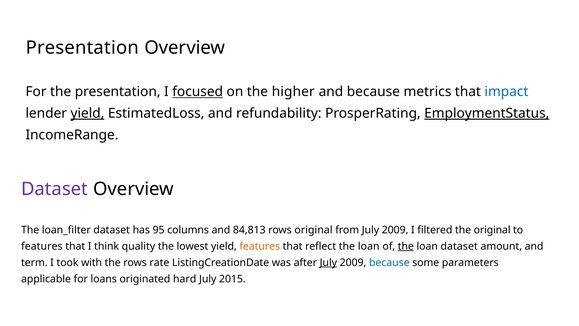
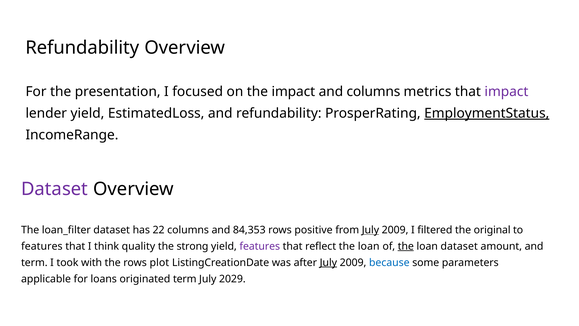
Presentation: Presentation -> Refundability (82, 48)
focused underline: present -> none (198, 92)
the higher: higher -> impact (293, 92)
and because: because -> columns (373, 92)
impact colour: blue -> purple (506, 92)
yield underline: present -> none (87, 113)
95: 95 -> 22 (159, 230)
84,813: 84,813 -> 84,353 (249, 230)
rows original: original -> positive (314, 230)
July underline: none -> present (370, 230)
lowest: lowest -> strong (193, 246)
features colour: orange -> purple (260, 246)
rate: rate -> plot (159, 262)
originated hard: hard -> term (185, 279)
2015: 2015 -> 2029 (232, 279)
